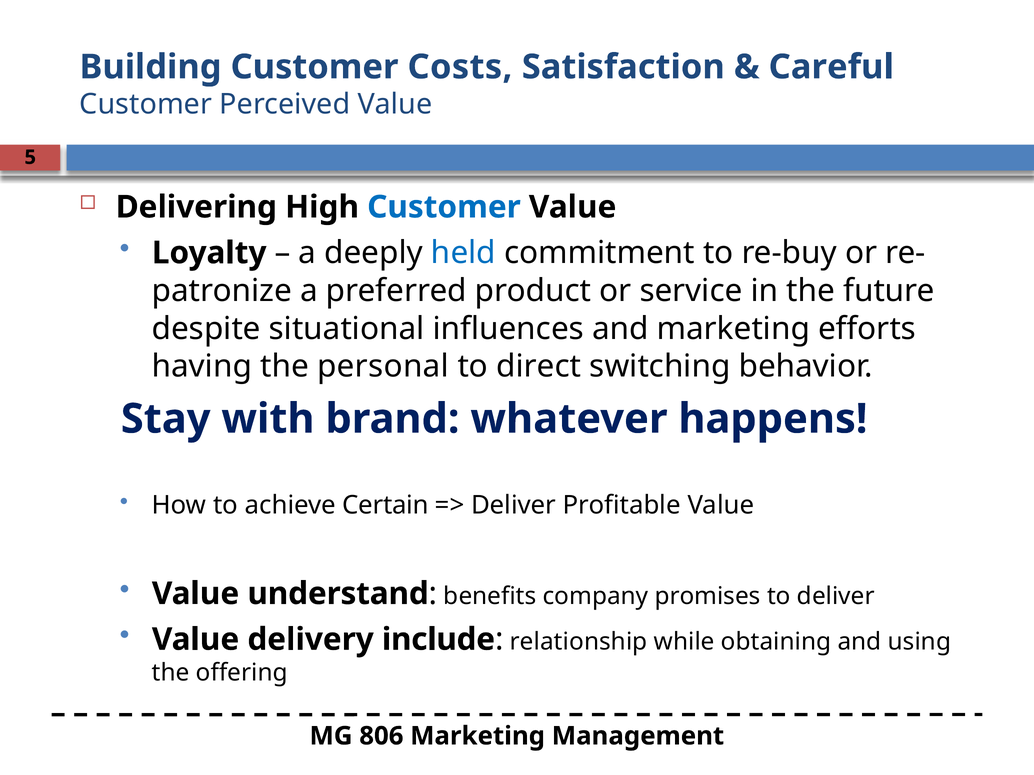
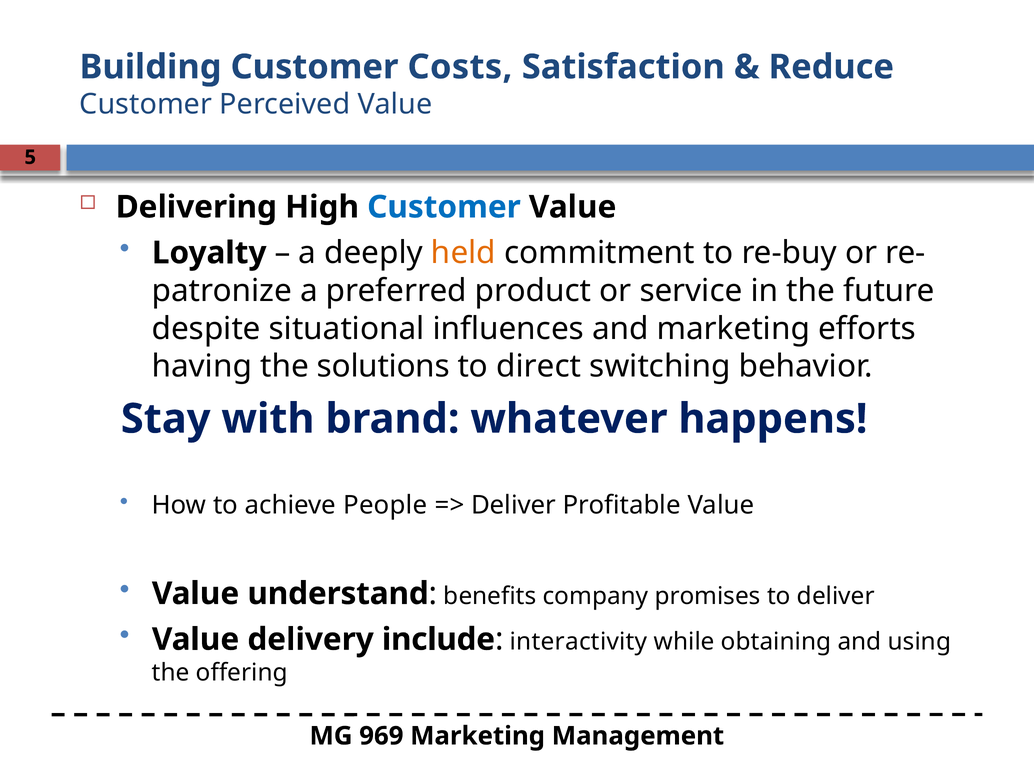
Careful: Careful -> Reduce (831, 67)
held colour: blue -> orange (463, 253)
personal: personal -> solutions (383, 367)
Certain: Certain -> People (385, 505)
relationship: relationship -> interactivity (579, 642)
806: 806 -> 969 (381, 736)
